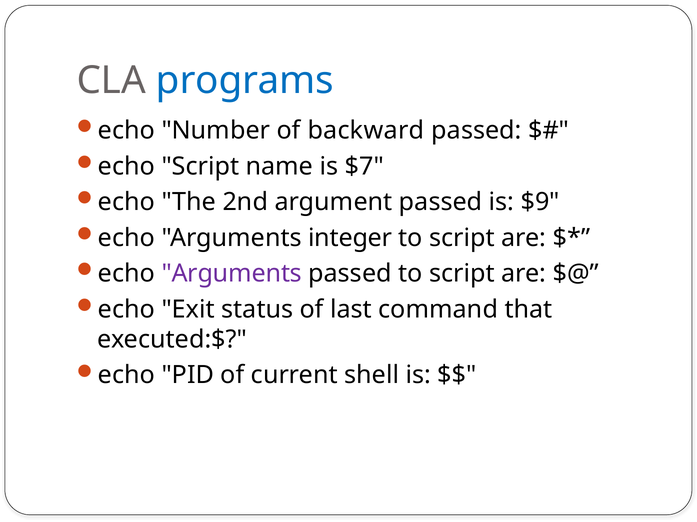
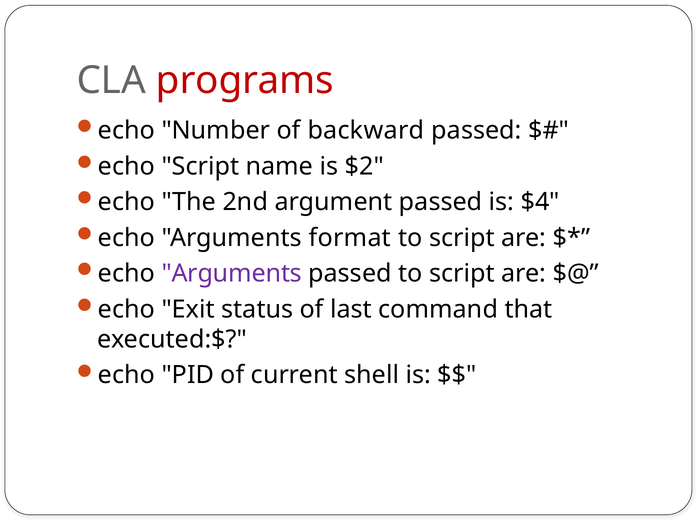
programs colour: blue -> red (245, 81)
$7: $7 -> $2 (364, 166)
$9: $9 -> $4 (540, 202)
integer: integer -> format (350, 238)
